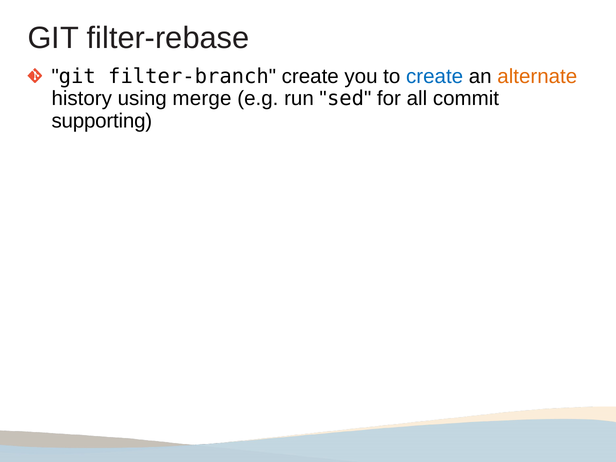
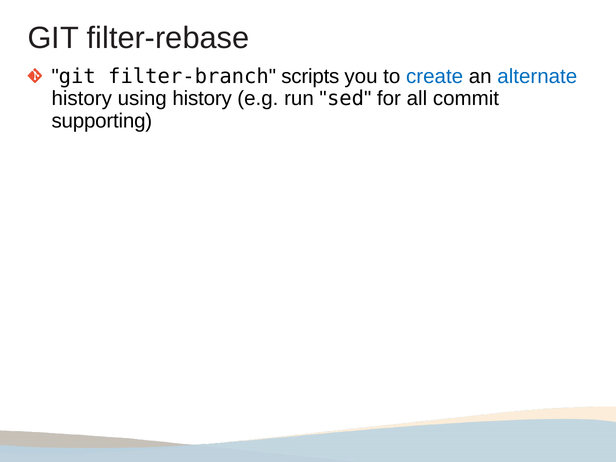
filter-branch create: create -> scripts (310, 76)
alternate colour: orange -> blue (537, 76)
using merge: merge -> history (202, 99)
